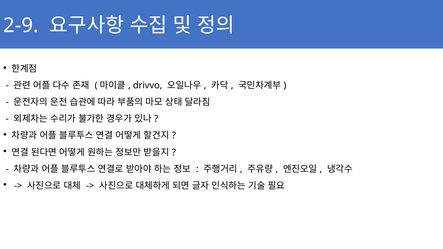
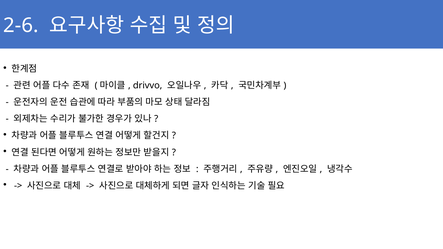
2-9: 2-9 -> 2-6 (21, 25)
